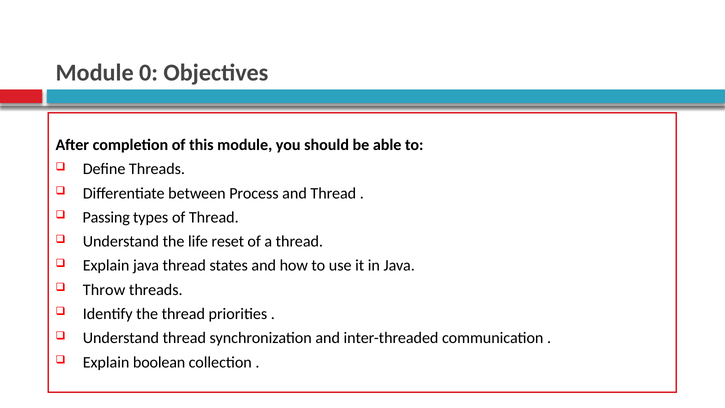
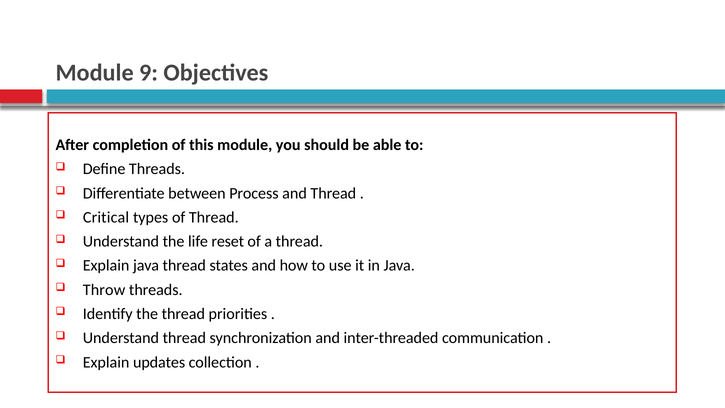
0: 0 -> 9 (148, 73)
Passing: Passing -> Critical (106, 217)
boolean: boolean -> updates (159, 362)
